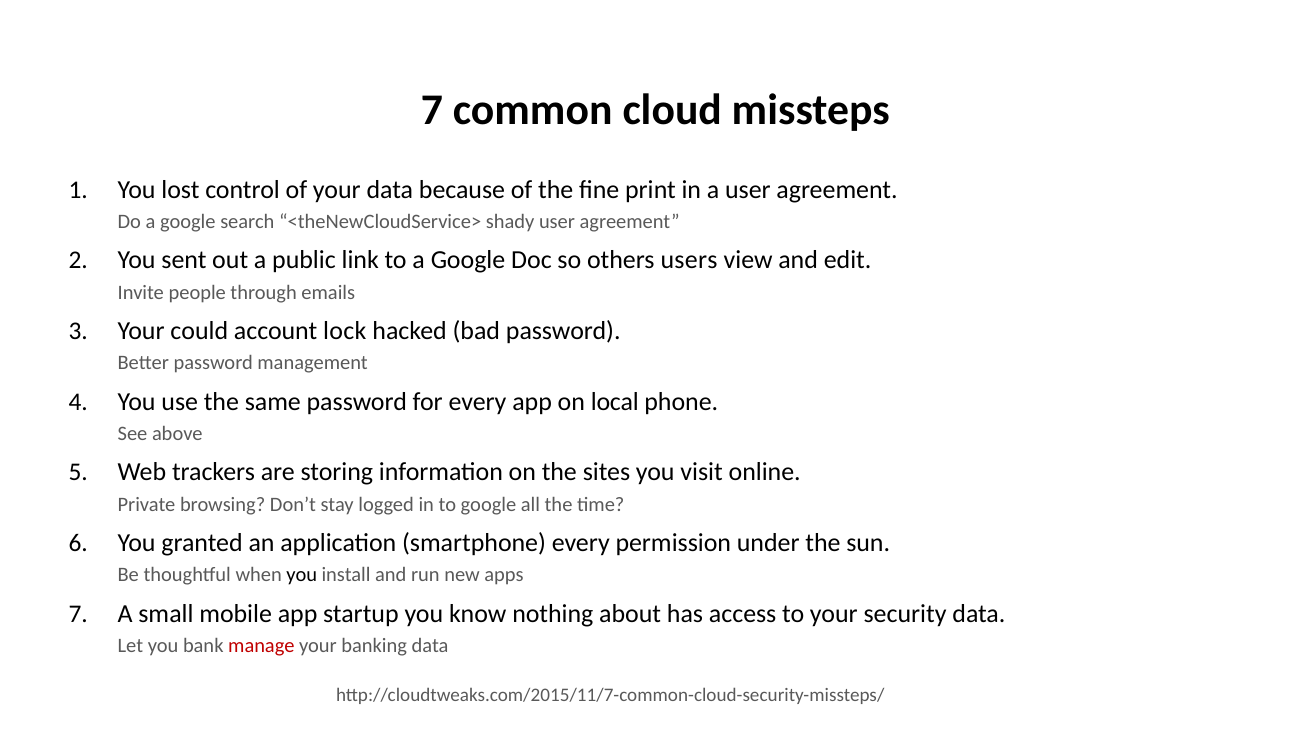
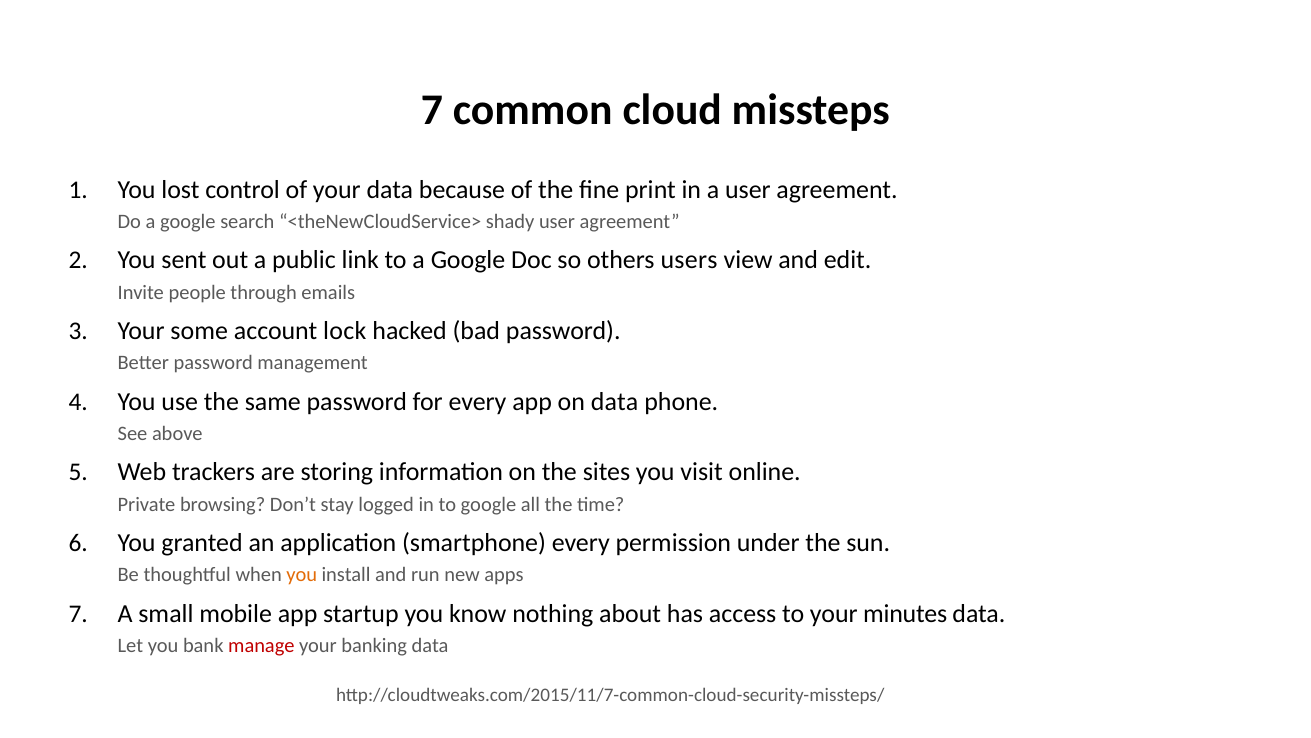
could: could -> some (199, 331)
on local: local -> data (615, 401)
you colour: black -> orange (302, 575)
security: security -> minutes (905, 613)
